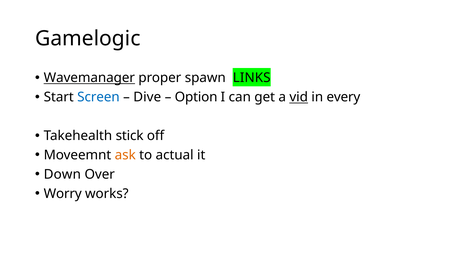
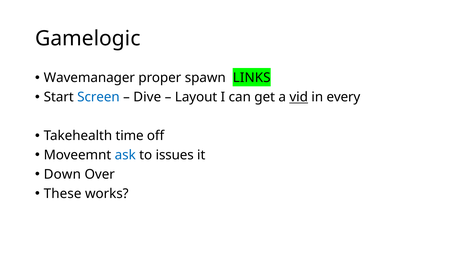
Wavemanager underline: present -> none (89, 78)
Option: Option -> Layout (196, 97)
stick: stick -> time (130, 136)
ask colour: orange -> blue (125, 155)
actual: actual -> issues (175, 155)
Worry: Worry -> These (63, 193)
